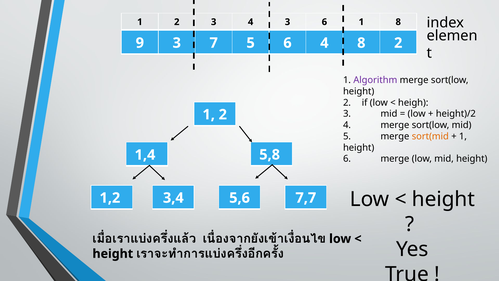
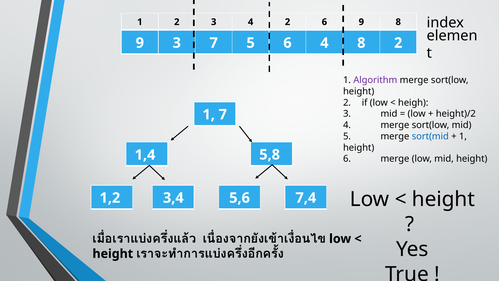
4 3: 3 -> 2 (288, 22)
6 1: 1 -> 9 (361, 22)
2: 2 -> 7 (223, 114)
sort(mid colour: orange -> blue (430, 136)
7,7: 7,7 -> 7,4 (306, 198)
